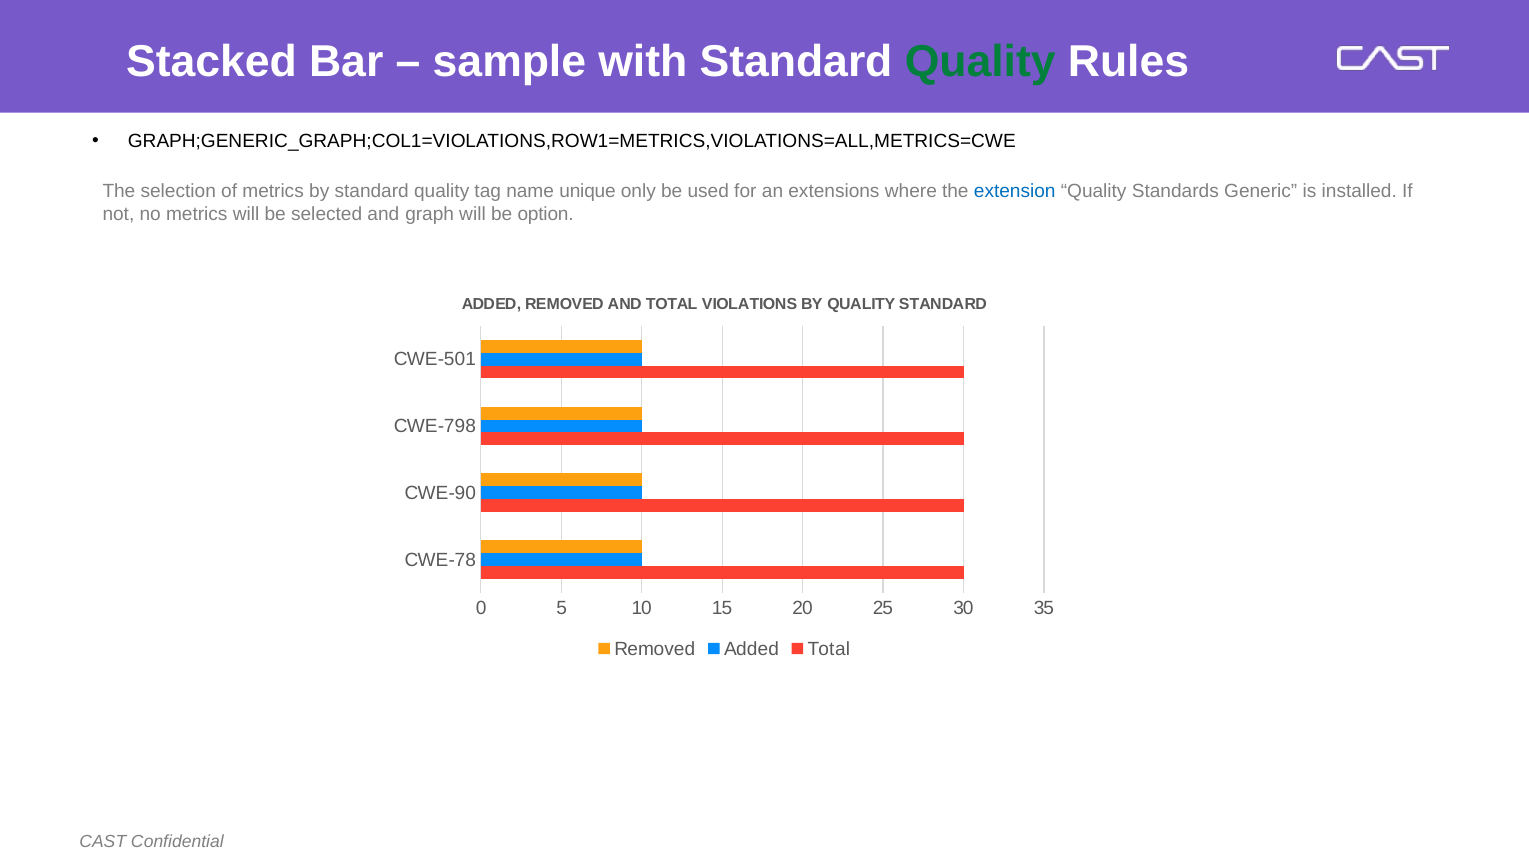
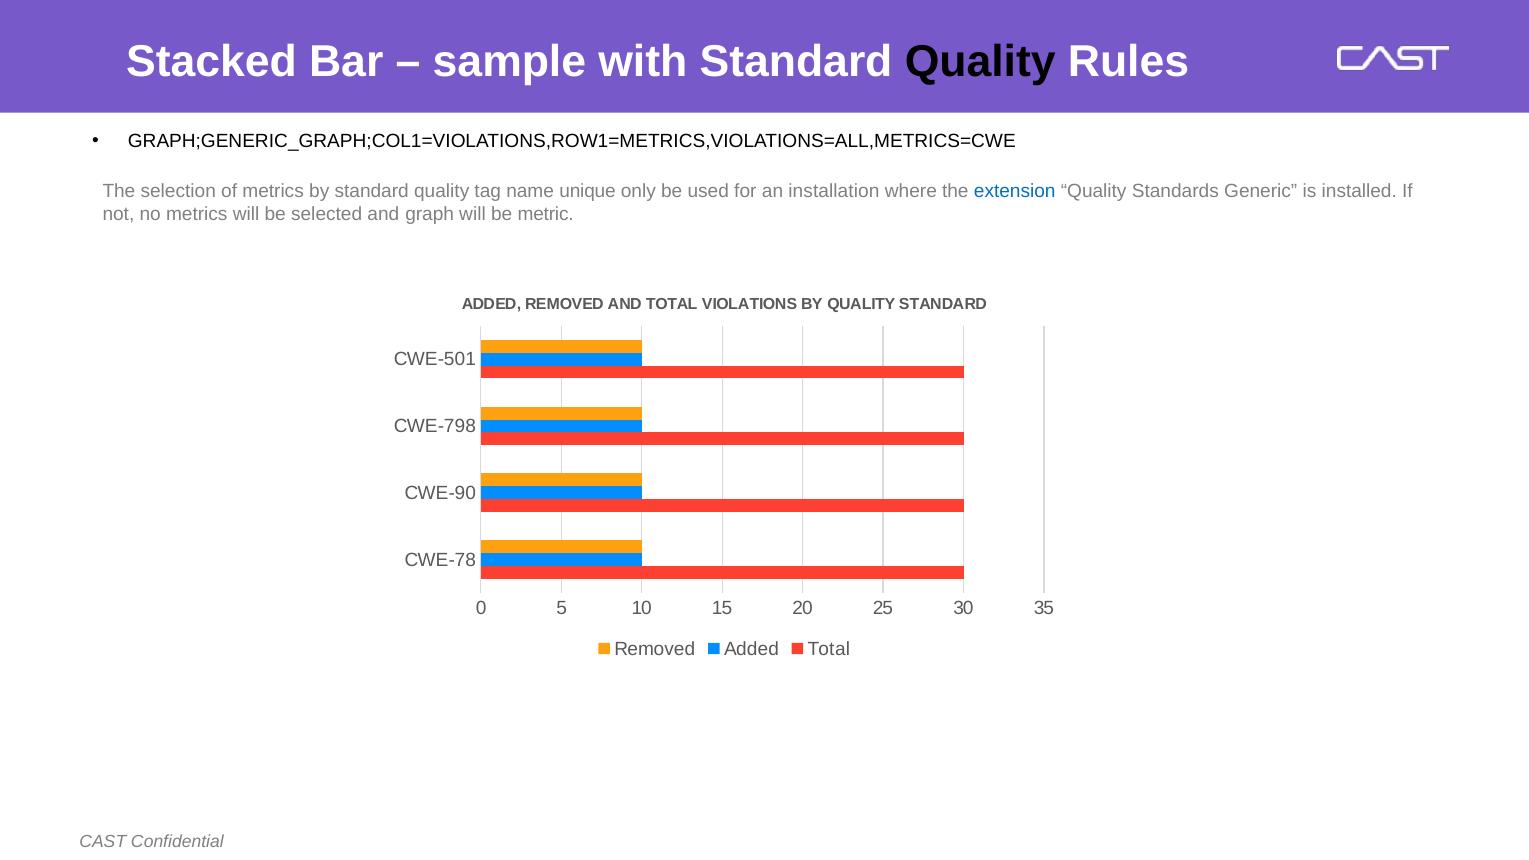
Quality colour: green -> black (980, 62)
extensions: extensions -> installation (834, 192)
option: option -> metric (546, 215)
